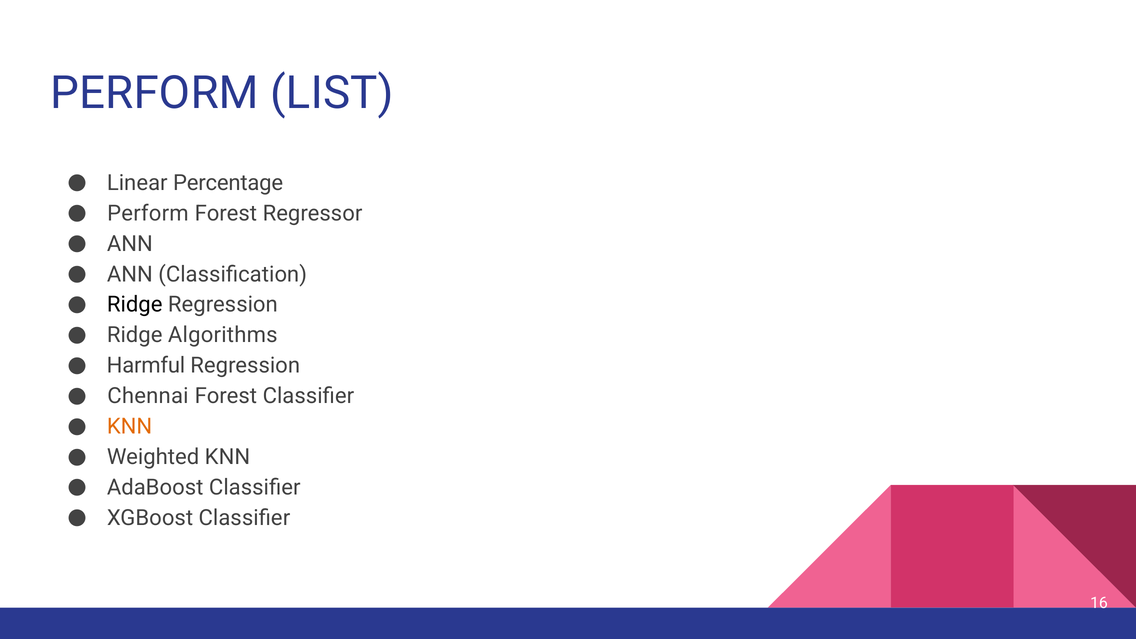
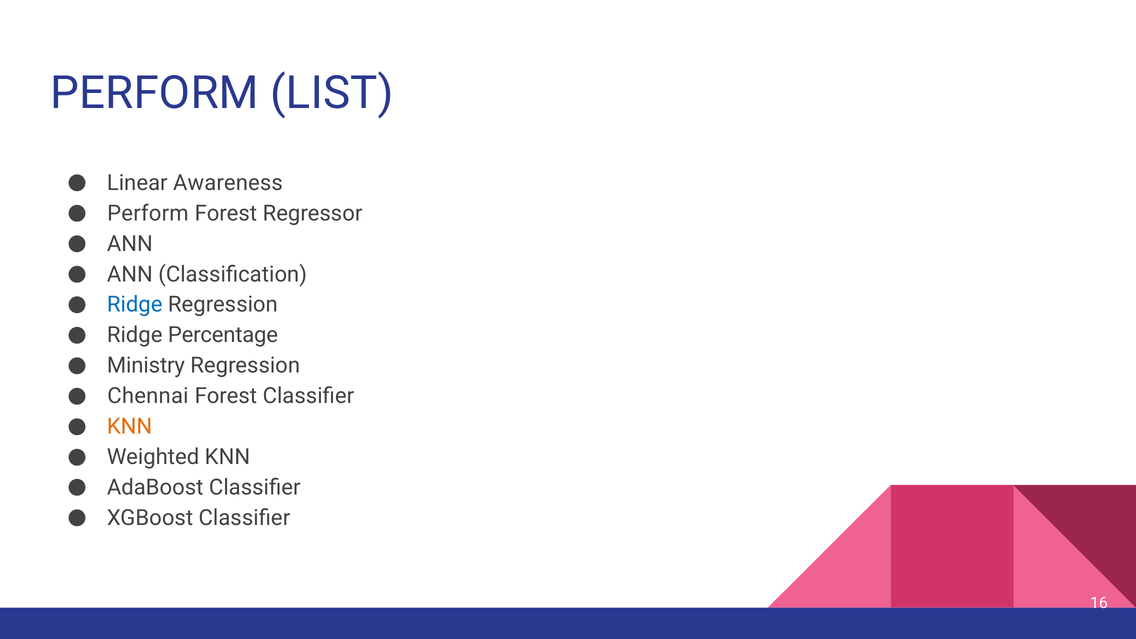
Percentage: Percentage -> Awareness (228, 183)
Ridge colour: black -> blue (135, 305)
Algorithms: Algorithms -> Percentage (223, 335)
Harmful: Harmful -> Ministry (146, 366)
